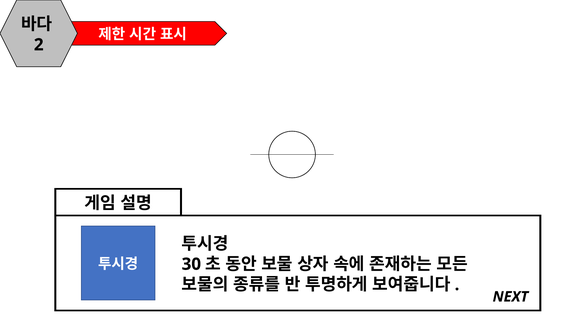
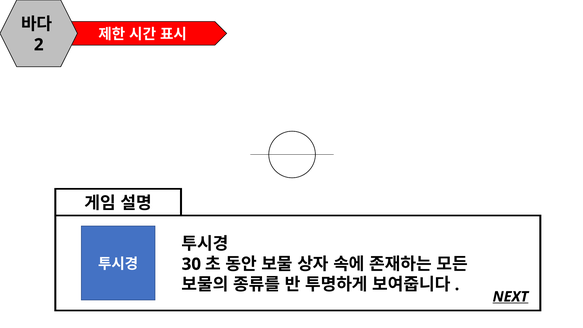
NEXT underline: none -> present (510, 297)
